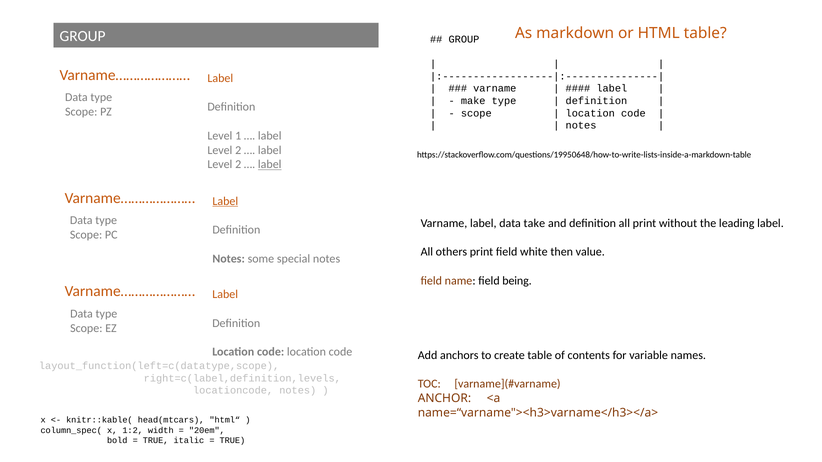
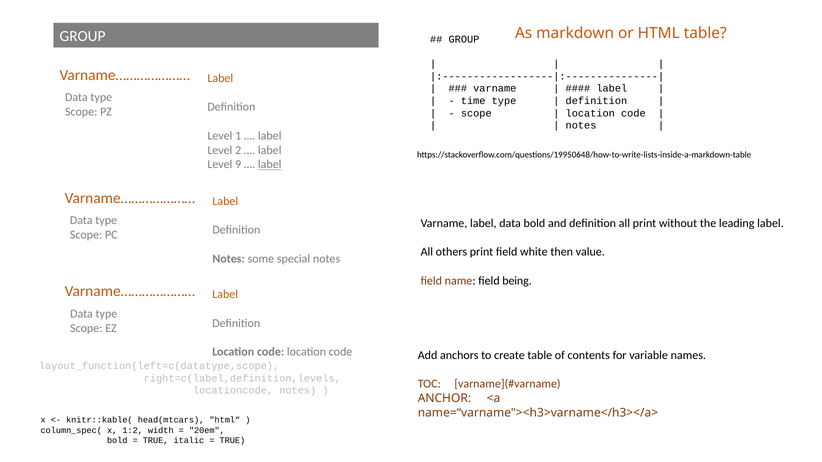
make: make -> time (473, 101)
2: 2 -> 9 (238, 165)
Label underline: present -> none (225, 201)
data take: take -> bold (534, 223)
